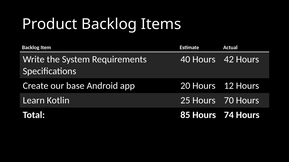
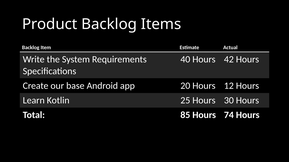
70: 70 -> 30 (229, 101)
